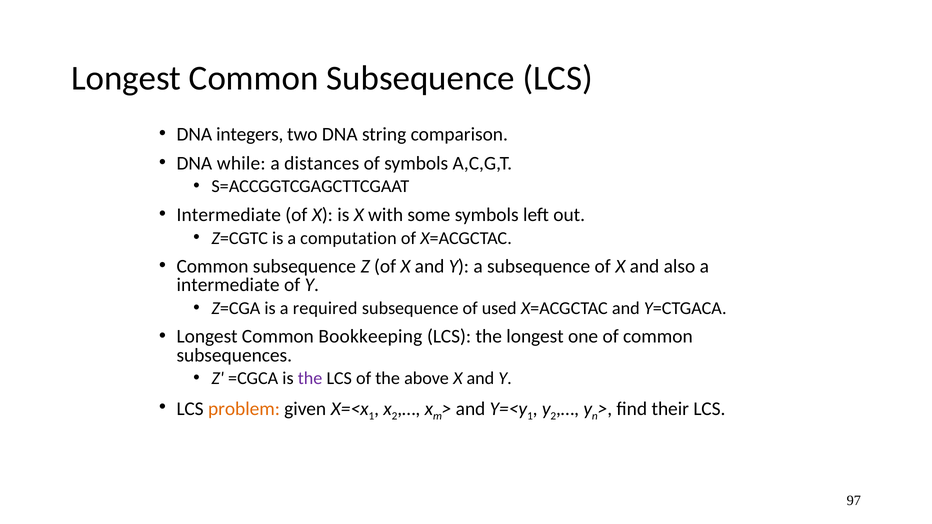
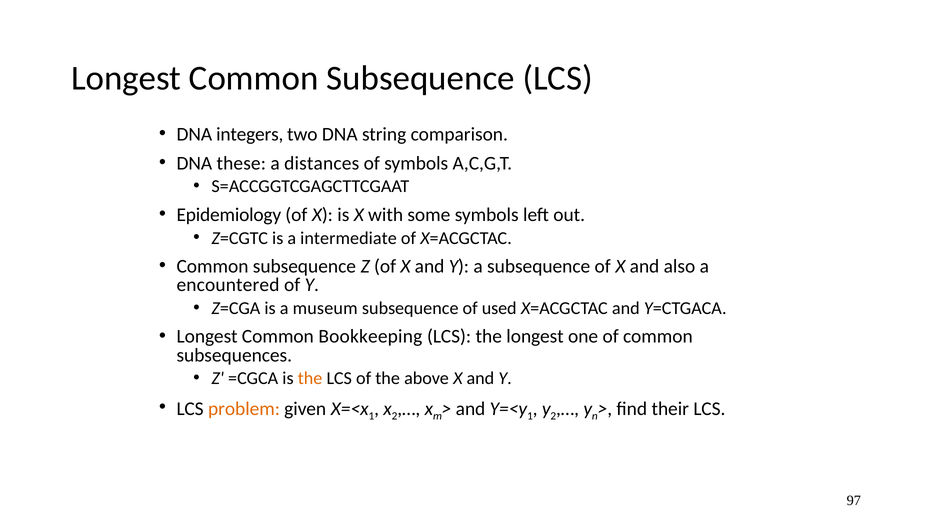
while: while -> these (241, 163)
Intermediate: Intermediate -> Epidemiology (229, 215)
computation: computation -> intermediate (348, 238)
intermediate: intermediate -> encountered (228, 285)
required: required -> museum (325, 308)
the colour: purple -> orange (310, 379)
